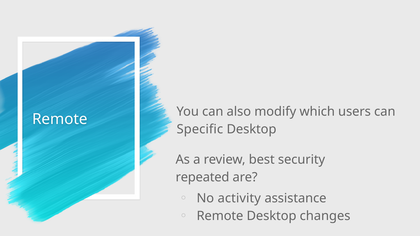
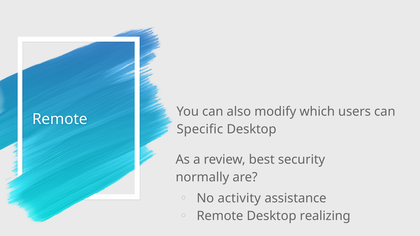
repeated: repeated -> normally (202, 177)
changes: changes -> realizing (325, 216)
